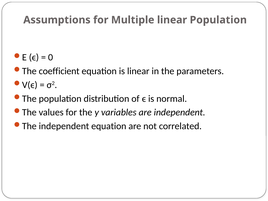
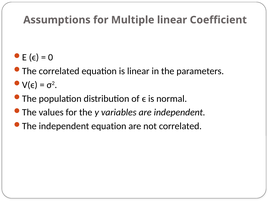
linear Population: Population -> Coefficient (218, 20)
coefficient: coefficient -> correlated (59, 71)
